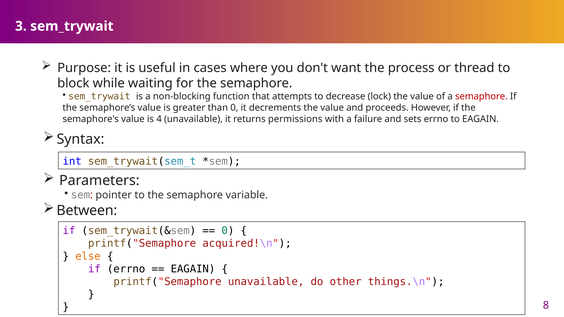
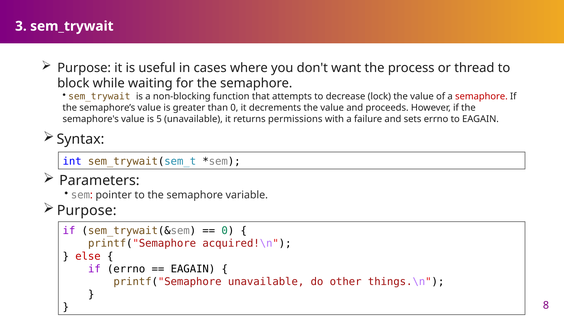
4: 4 -> 5 (159, 119)
Between: Between -> Purpose (87, 211)
else colour: orange -> red (88, 256)
